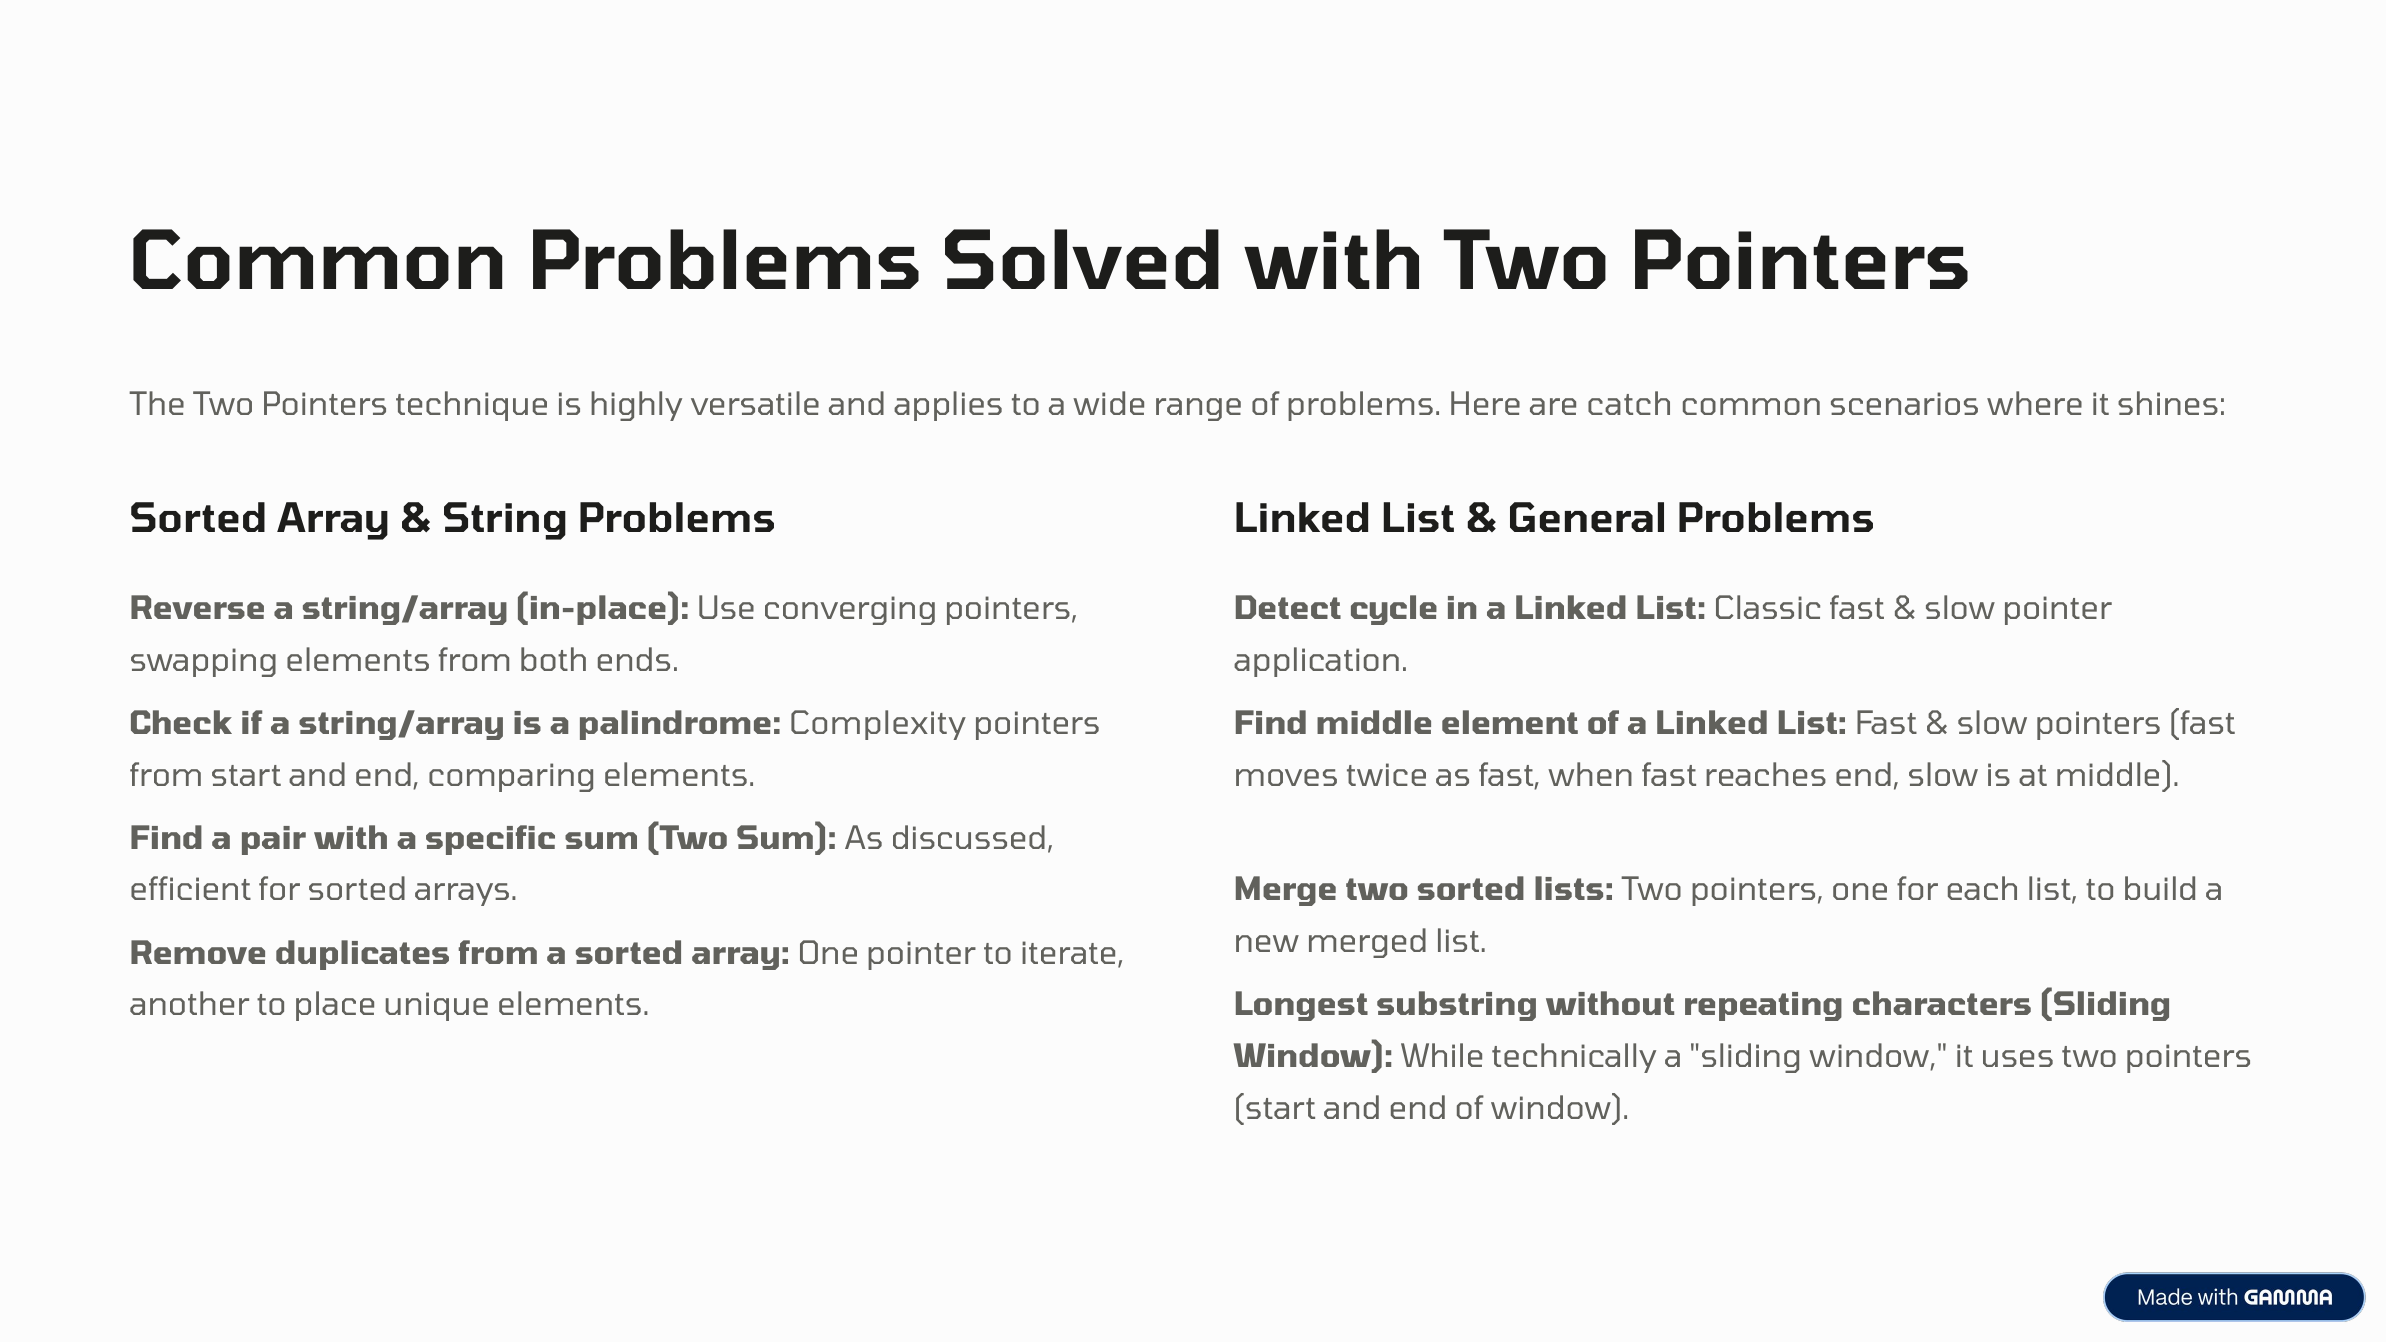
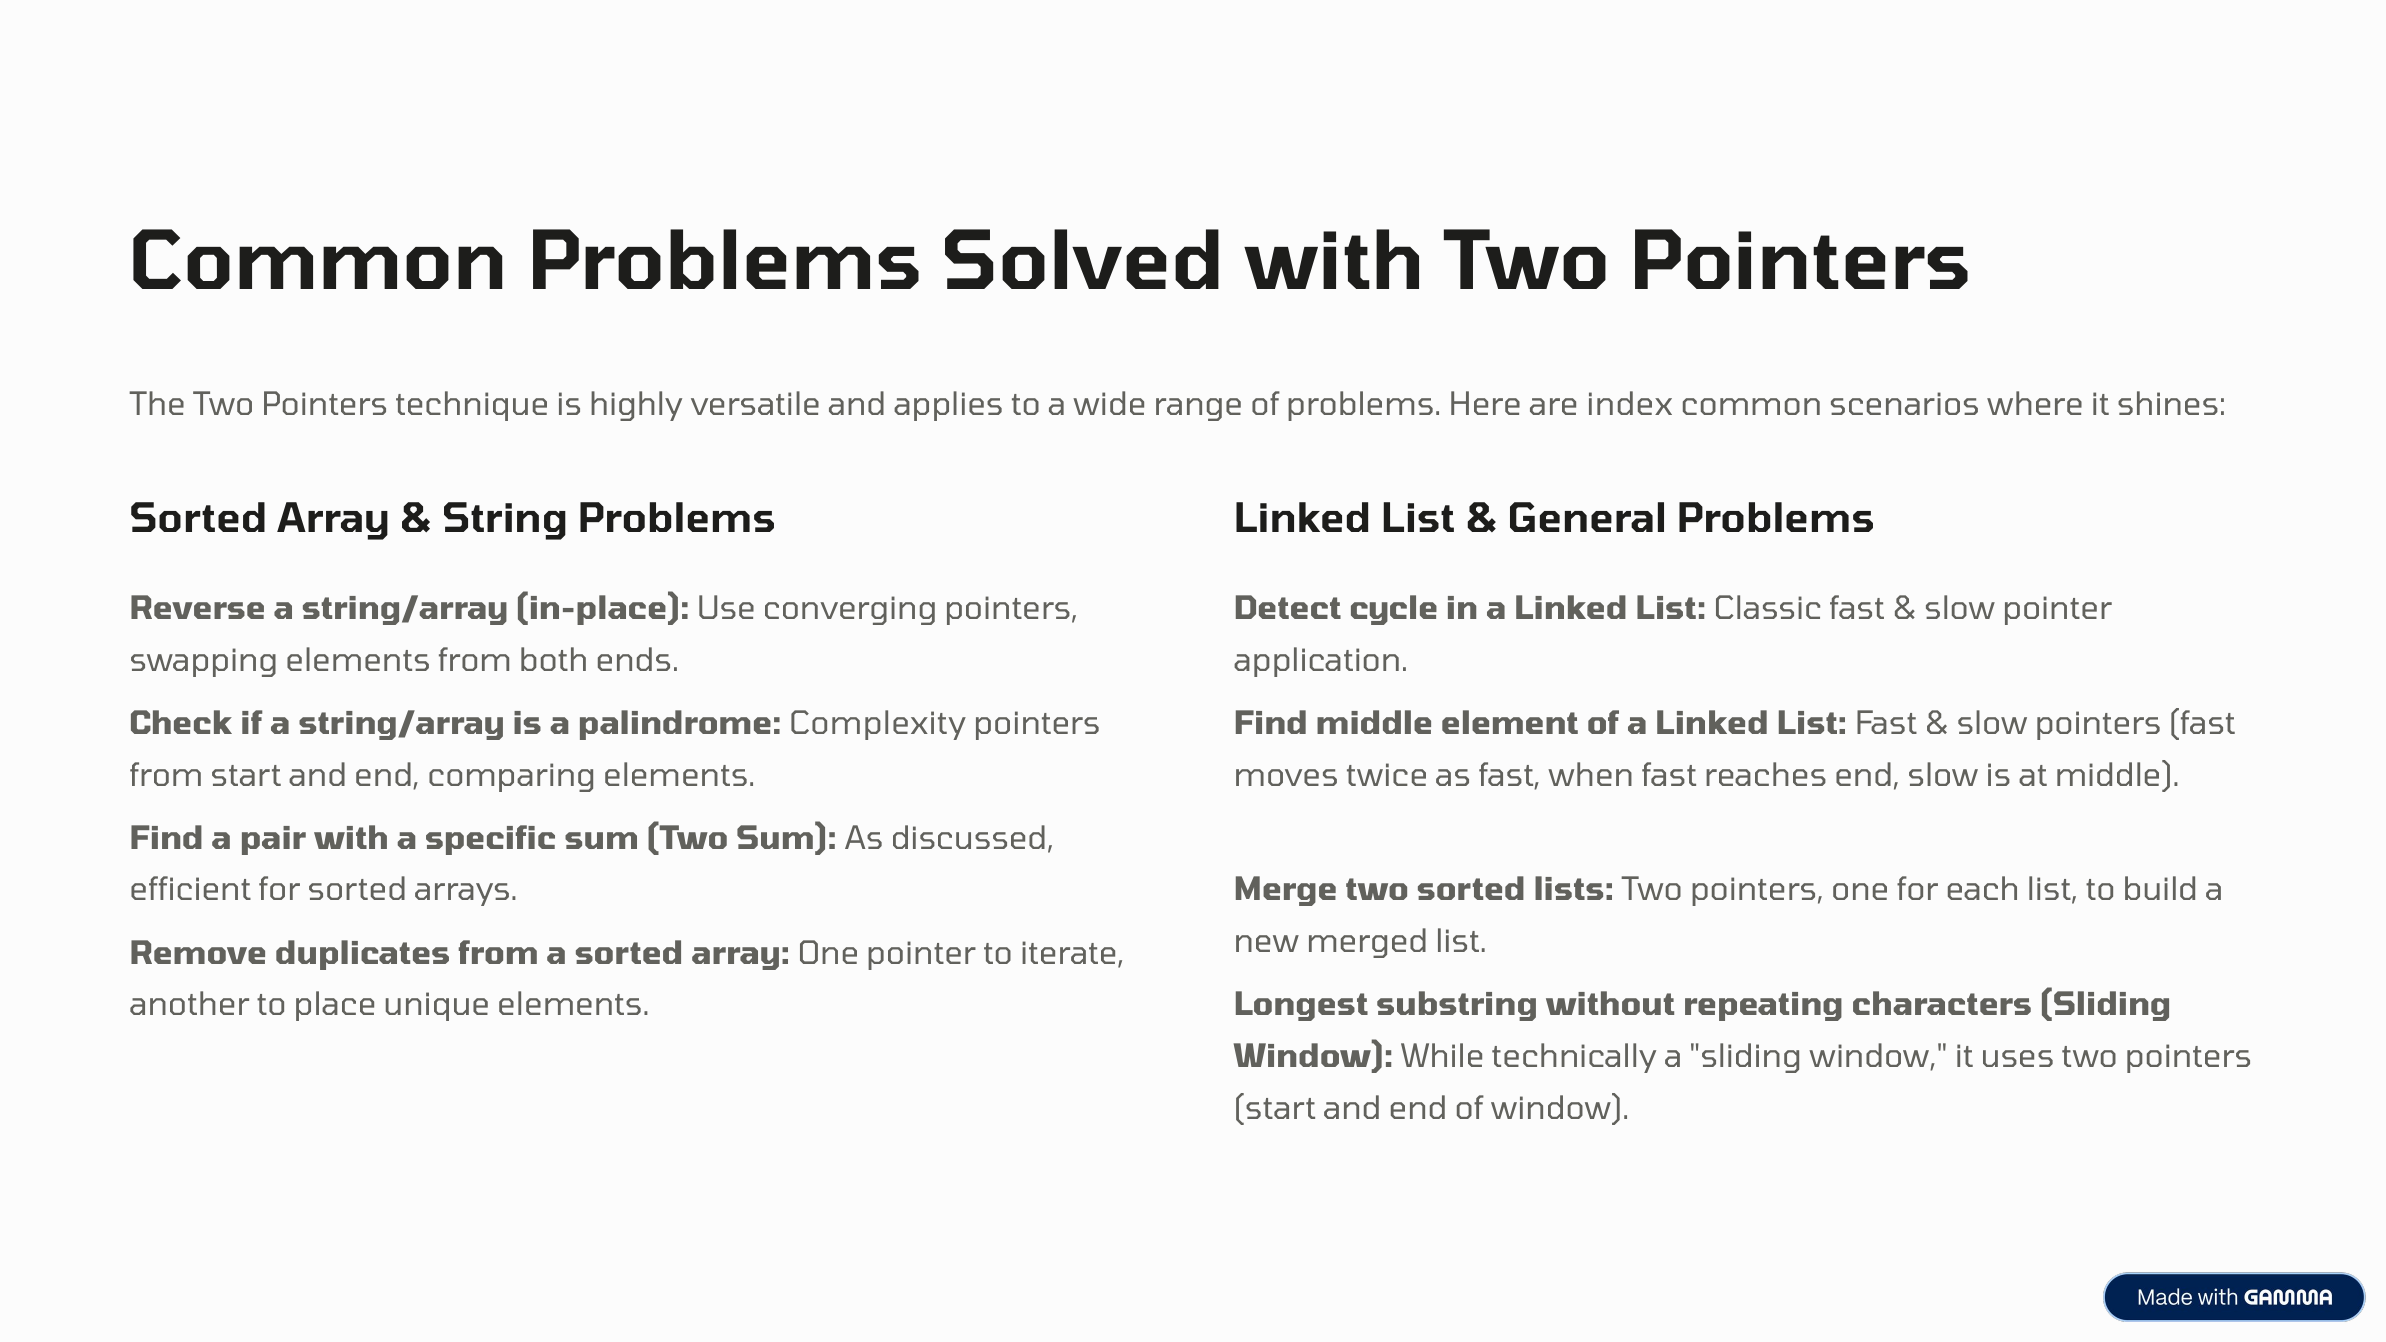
catch: catch -> index (1630, 405)
